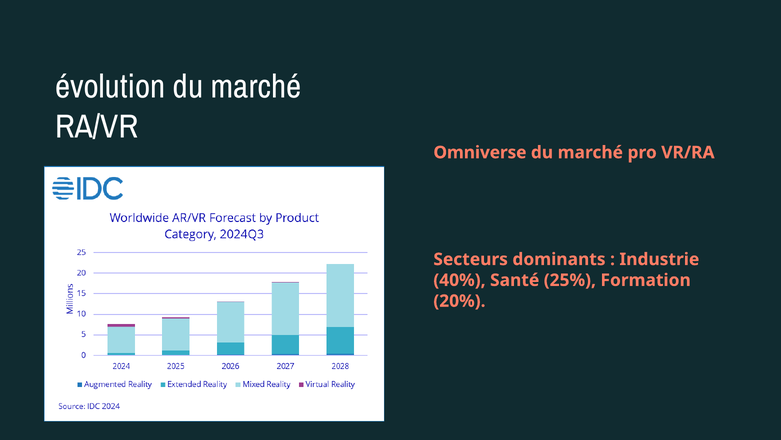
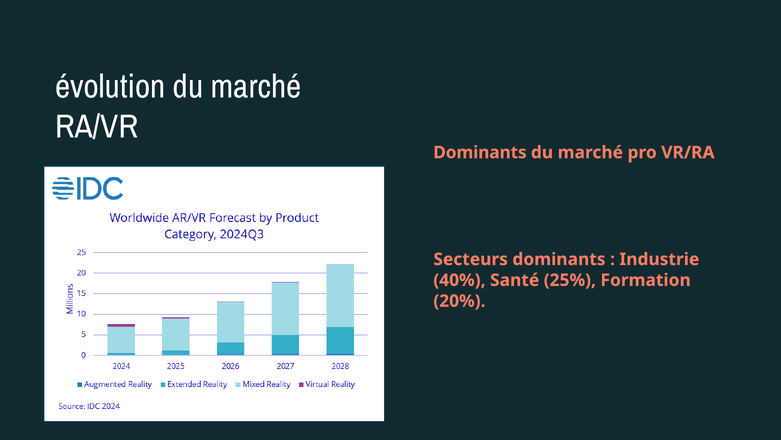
Omniverse: Omniverse -> Dominants (480, 152)
